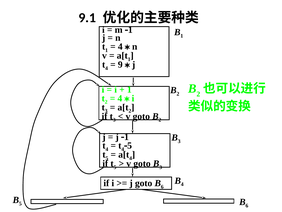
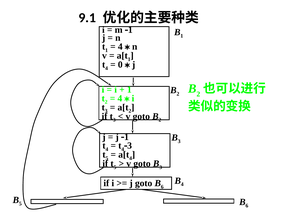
9: 9 -> 0 (120, 64)
5: 5 -> 3 (130, 145)
